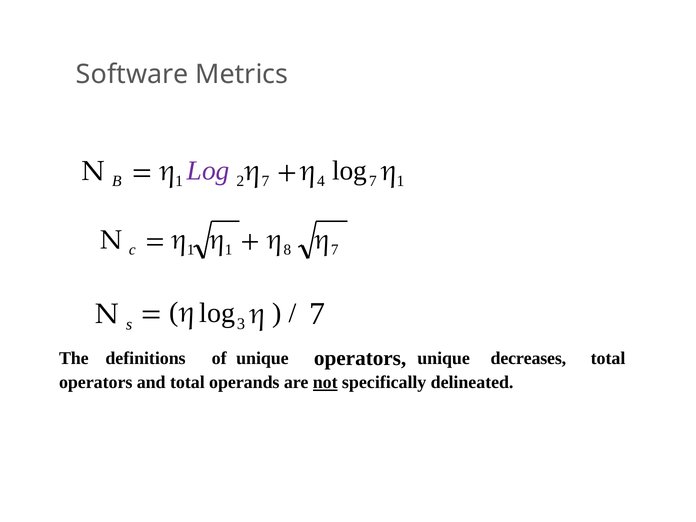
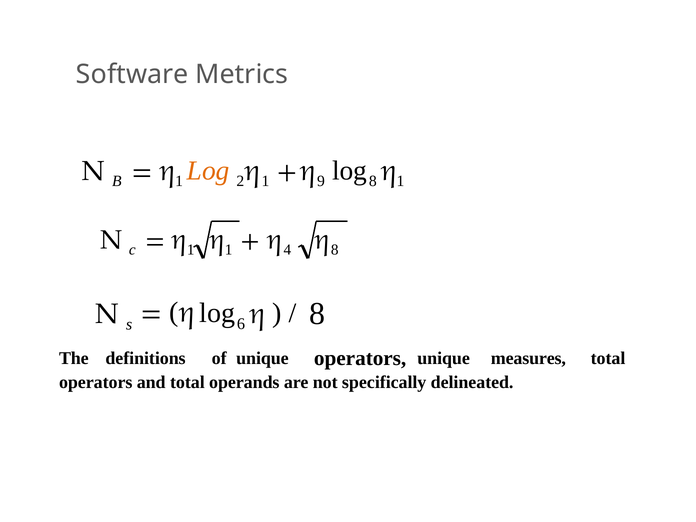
Log colour: purple -> orange (208, 171)
2 η 7: 7 -> 1 (266, 181)
4: 4 -> 9 (321, 181)
log 7: 7 -> 8 (373, 181)
8: 8 -> 4 (287, 250)
7: 7 -> 8 (335, 250)
3: 3 -> 6 (241, 324)
s 7: 7 -> 8 (317, 314)
decreases: decreases -> measures (528, 358)
not underline: present -> none (325, 383)
